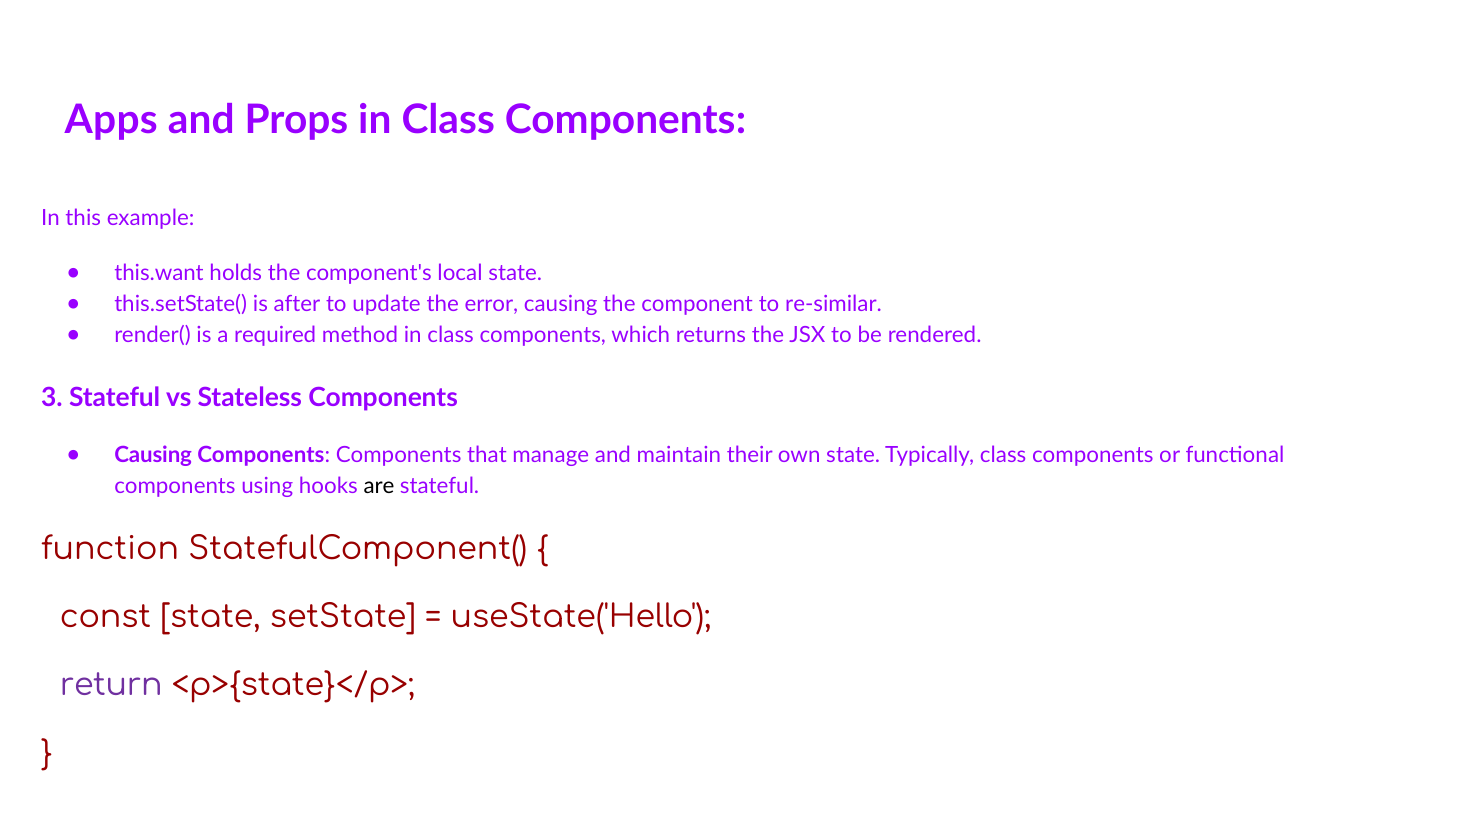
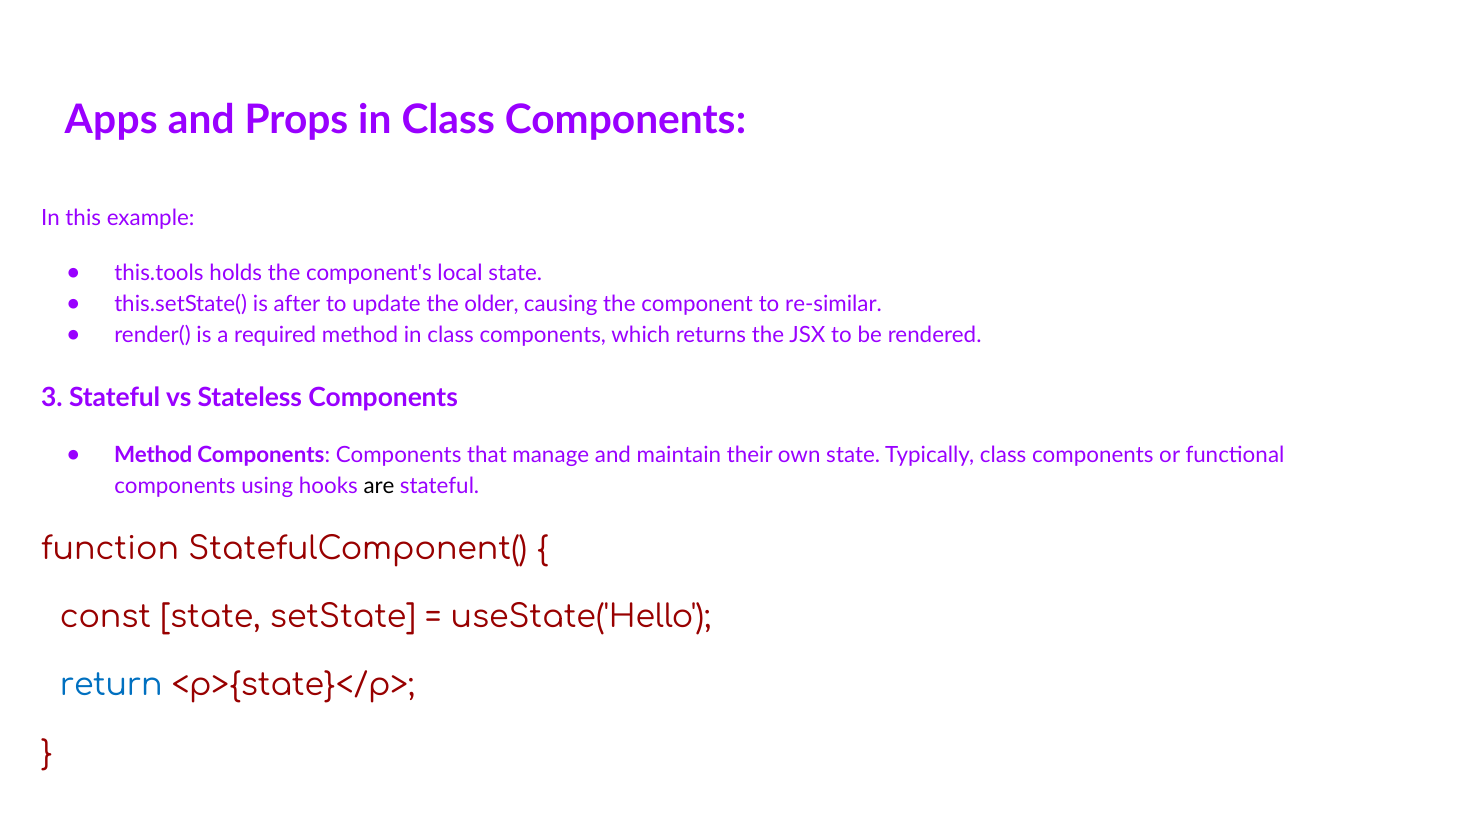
this.want: this.want -> this.tools (159, 273)
error: error -> older (492, 304)
Causing: Causing -> Method (153, 455)
return colour: purple -> blue (111, 685)
